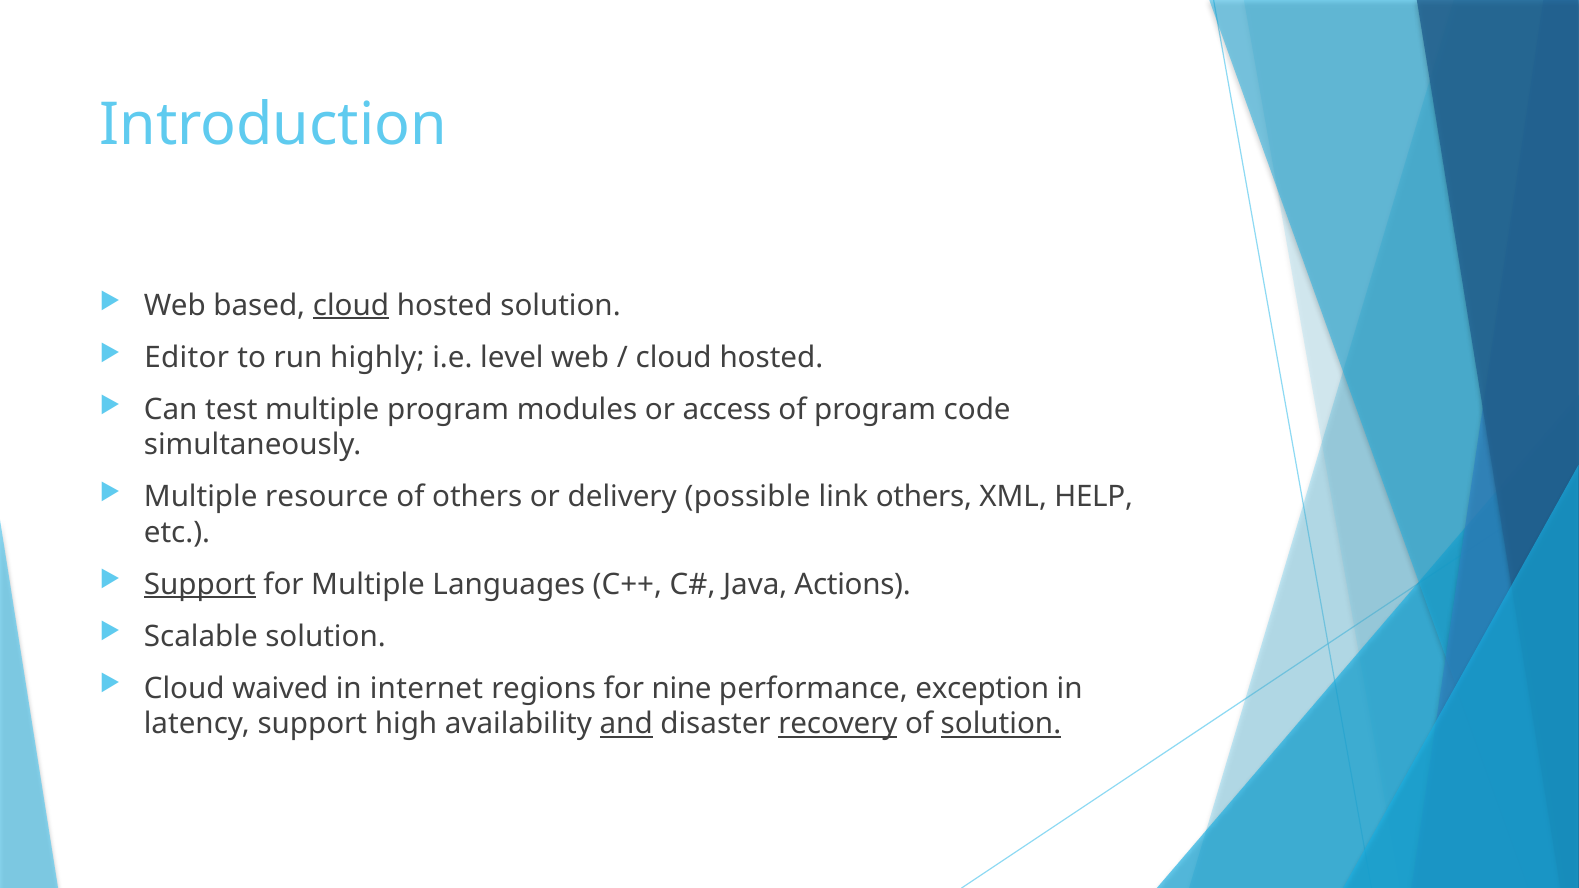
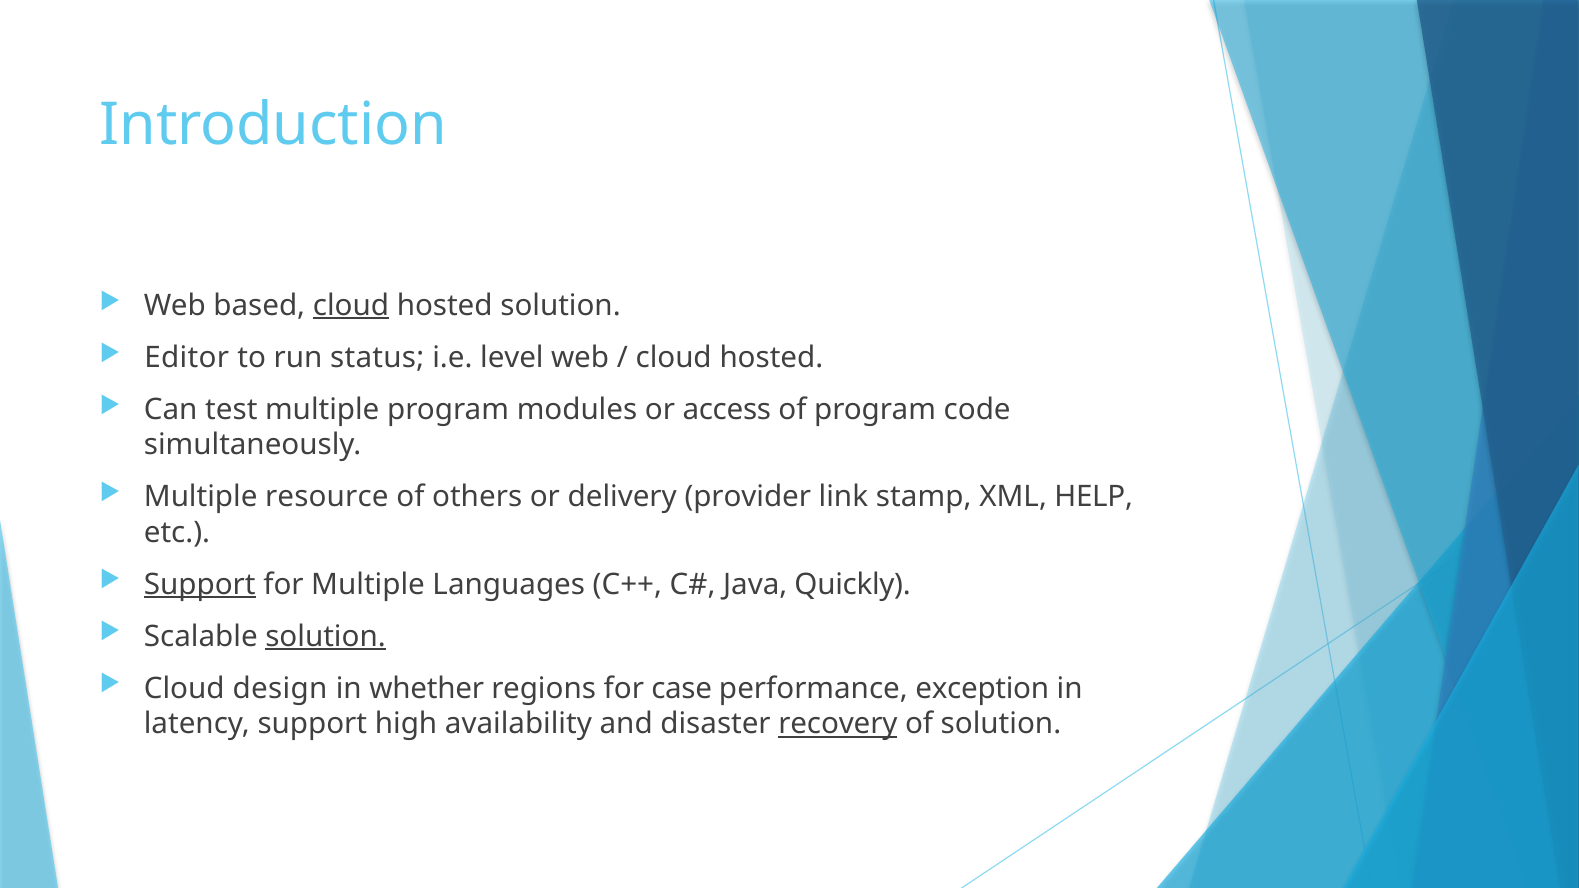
highly: highly -> status (377, 358)
possible: possible -> provider (748, 497)
link others: others -> stamp (924, 497)
Actions: Actions -> Quickly (853, 585)
solution underline: none -> present (326, 637)
waived: waived -> design (280, 689)
internet: internet -> whether (427, 689)
nine: nine -> case (682, 689)
and underline: present -> none (626, 724)
solution underline: present -> none (1001, 724)
